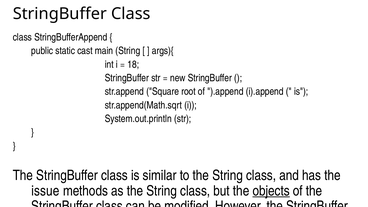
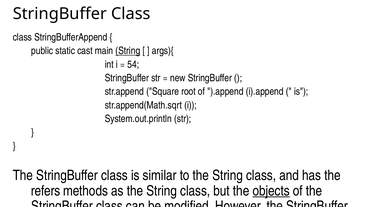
String underline: none -> present (128, 51)
18: 18 -> 54 (133, 64)
issue: issue -> refers (46, 191)
